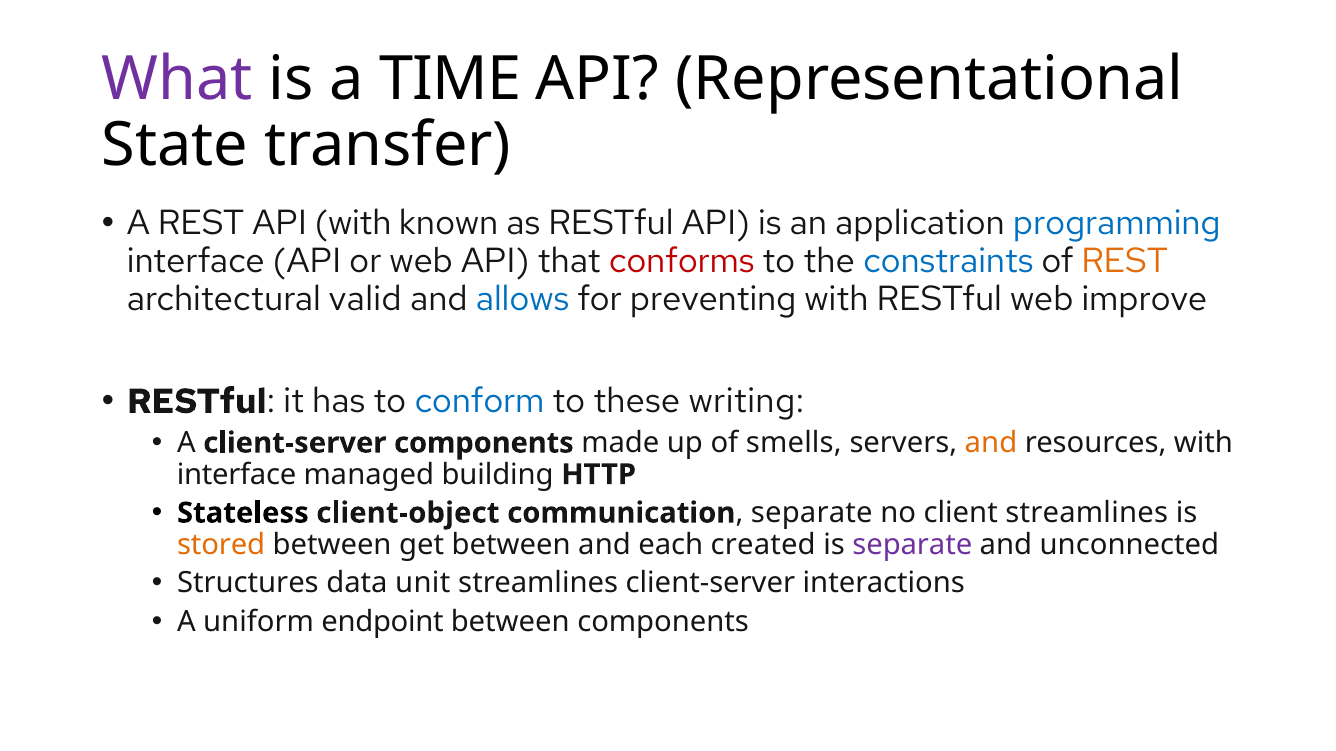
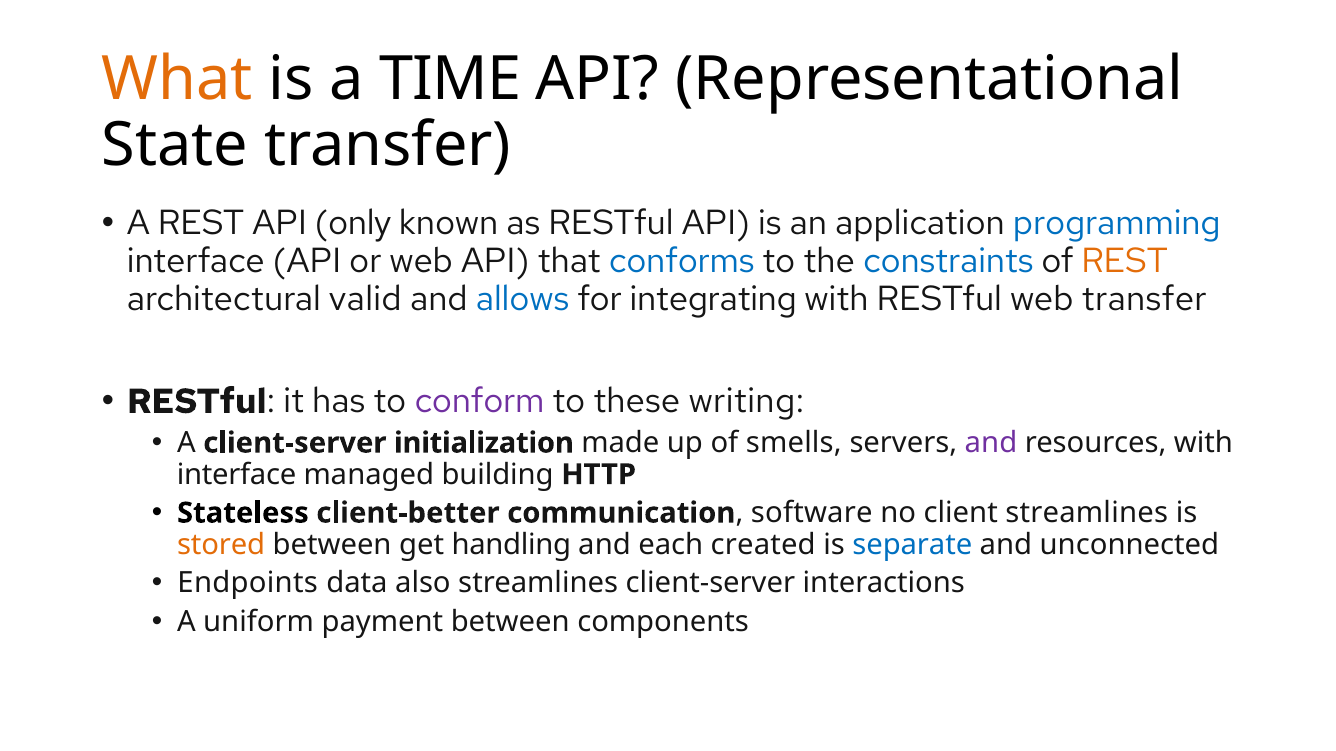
What colour: purple -> orange (177, 79)
API with: with -> only (353, 224)
conforms colour: red -> blue (682, 261)
preventing: preventing -> integrating (713, 299)
web improve: improve -> transfer (1144, 299)
conform colour: blue -> purple (480, 402)
client-server components: components -> initialization (484, 443)
and colour: orange -> purple (991, 443)
client-object: client-object -> client-better (408, 513)
separate: separate -> software (812, 513)
get between: between -> handling (511, 545)
separate colour: purple -> blue (912, 545)
Structures: Structures -> Endpoints (248, 583)
unit: unit -> also (423, 583)
endpoint: endpoint -> payment (382, 622)
